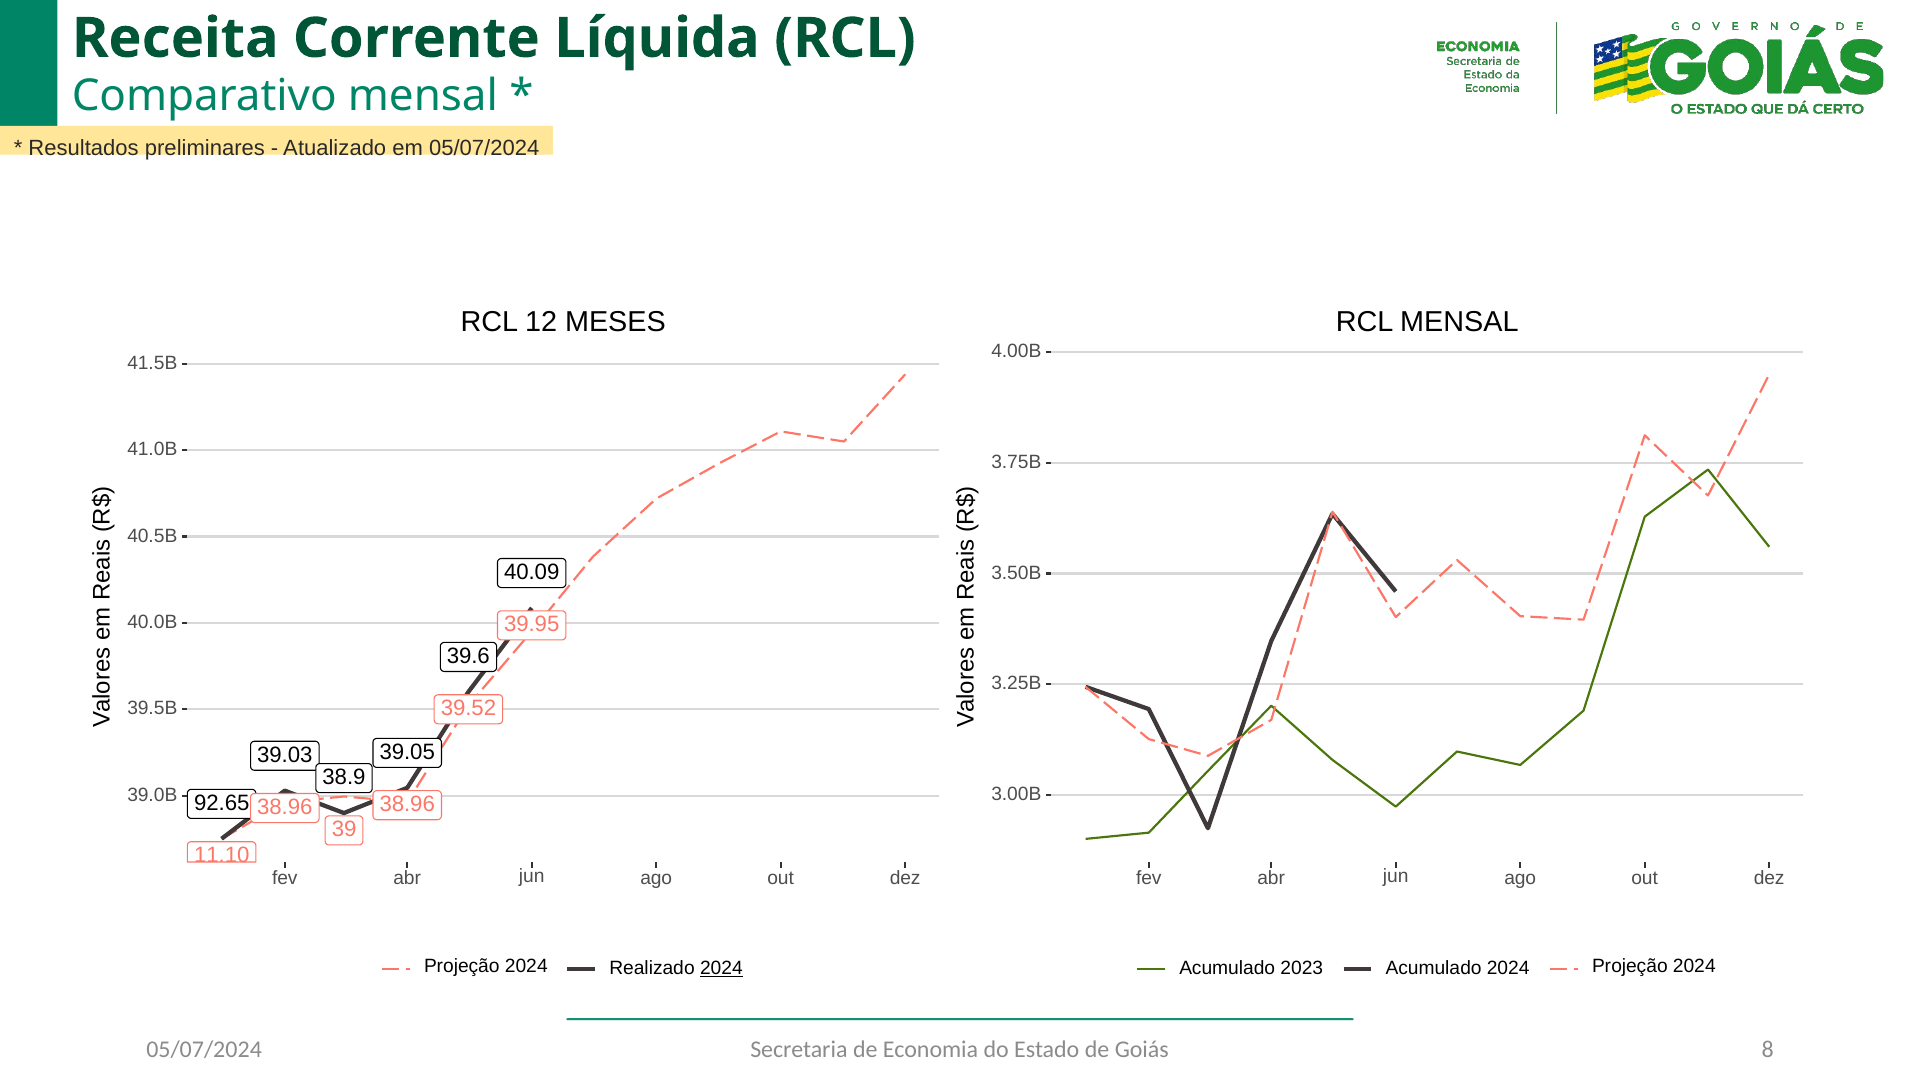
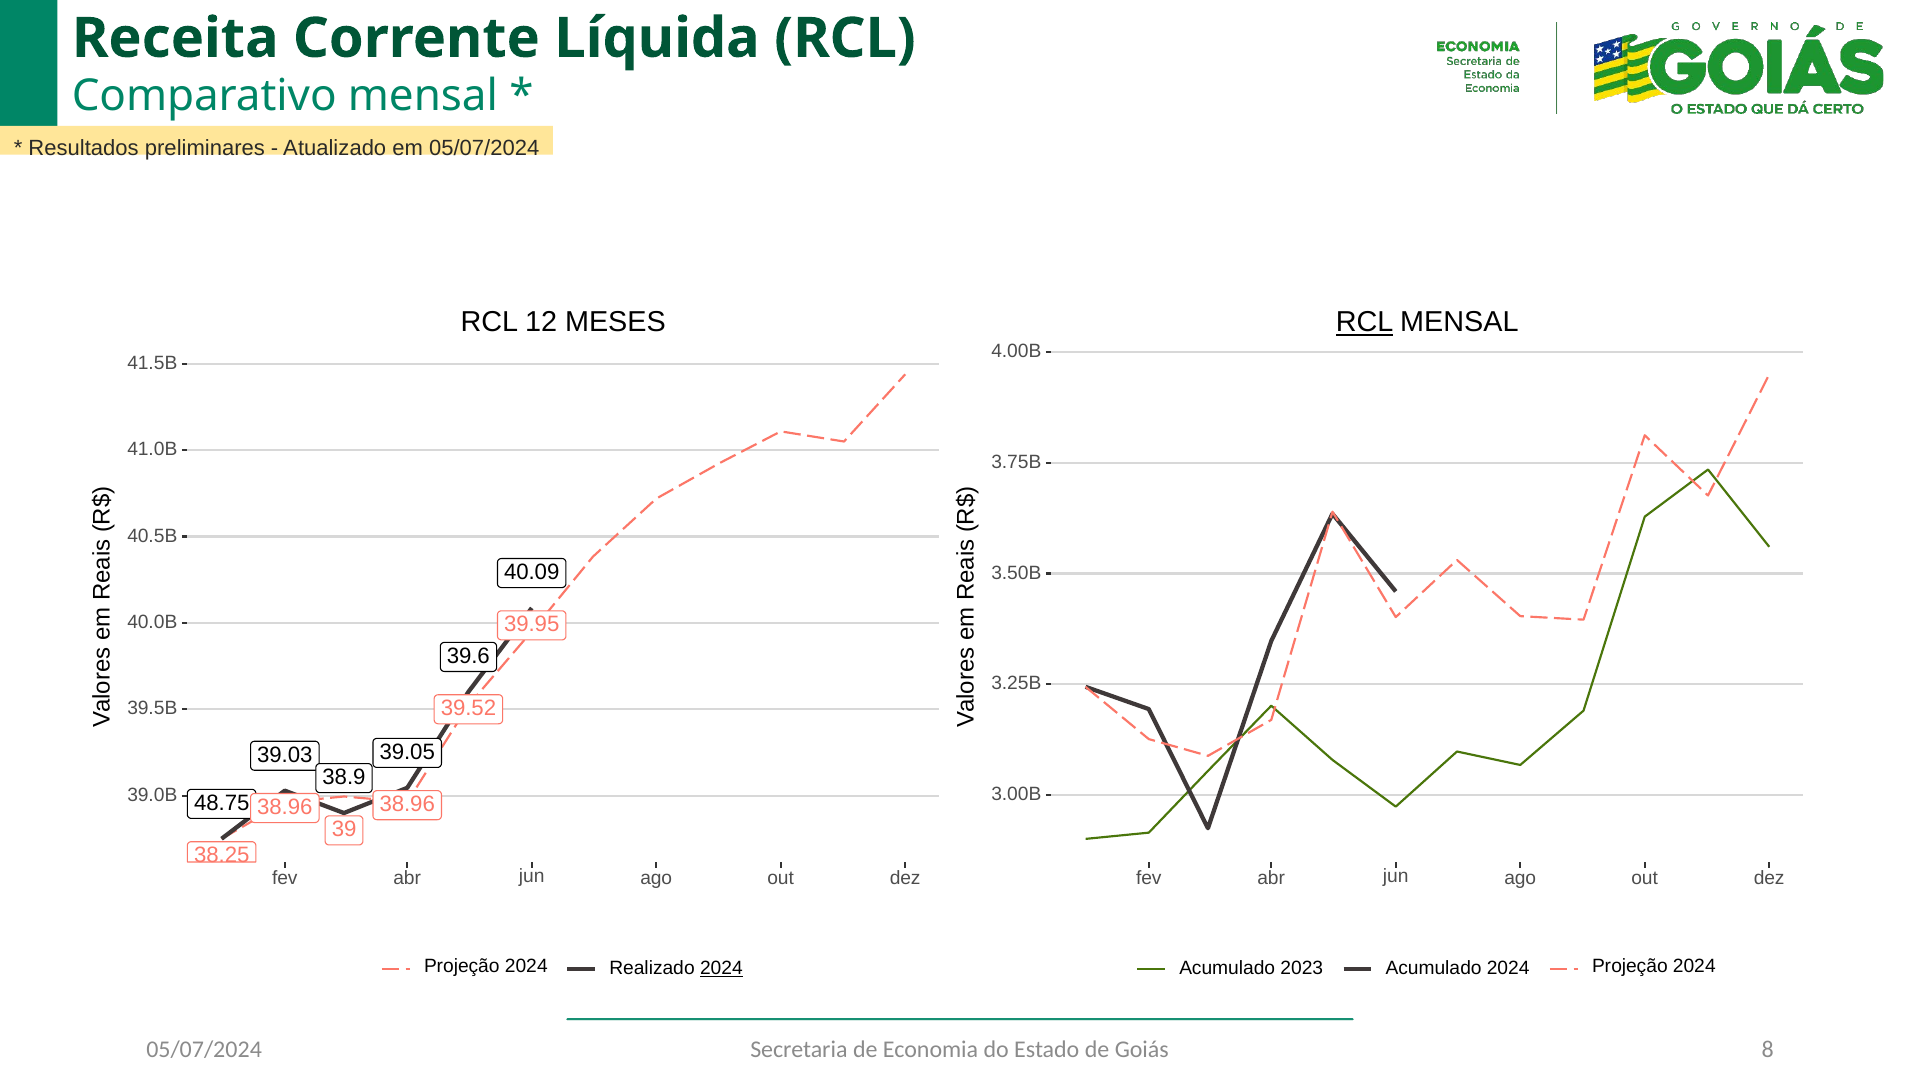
RCL underline: none -> present (1365, 322)
92.65: 92.65 -> 48.75 (222, 803)
11.10: 11.10 -> 38.25 (222, 855)
